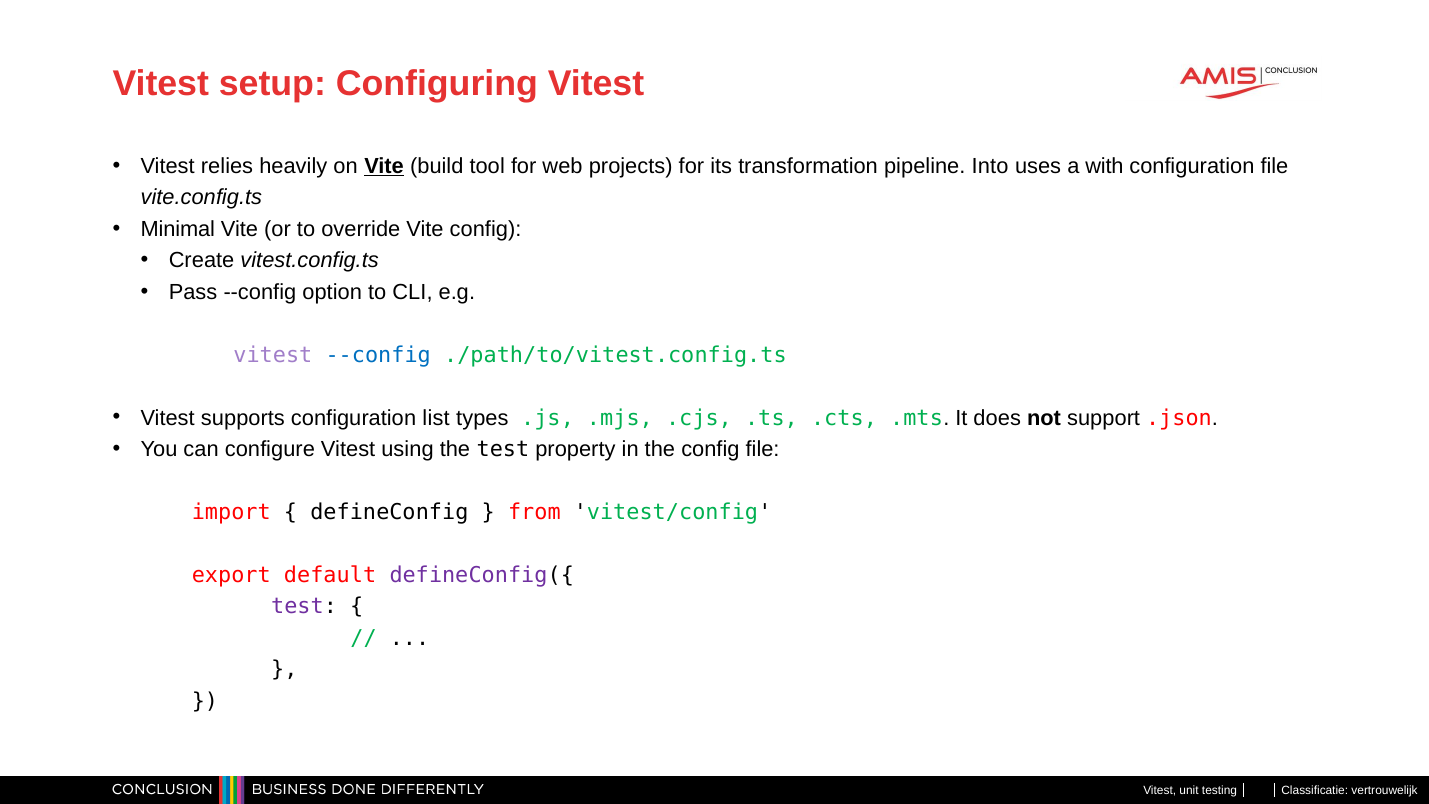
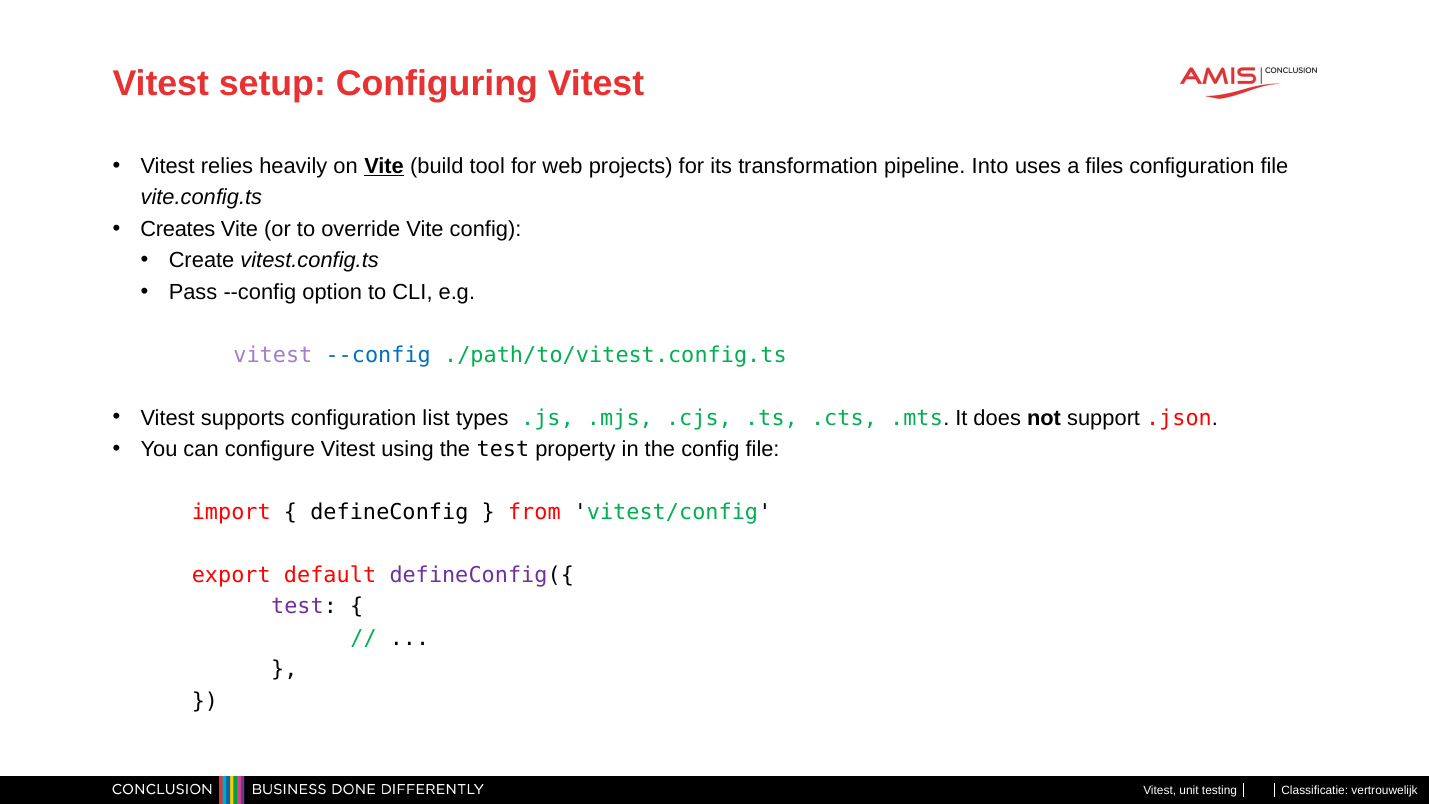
with: with -> files (1104, 166)
Minimal: Minimal -> Creates (178, 229)
